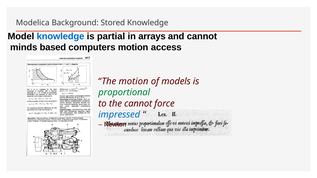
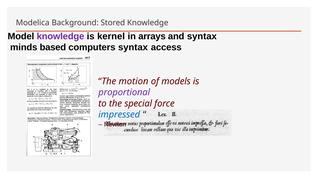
knowledge colour: blue -> purple (61, 36)
partial: partial -> kernel (111, 36)
and cannot: cannot -> syntax (202, 36)
computers motion: motion -> syntax (133, 48)
proportional colour: green -> purple (124, 93)
the cannot: cannot -> special (138, 104)
